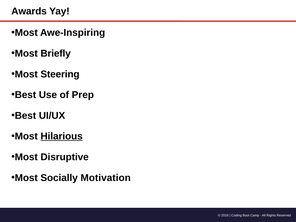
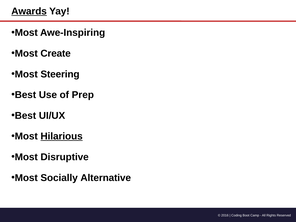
Awards underline: none -> present (29, 11)
Briefly: Briefly -> Create (56, 53)
Motivation: Motivation -> Alternative (106, 178)
